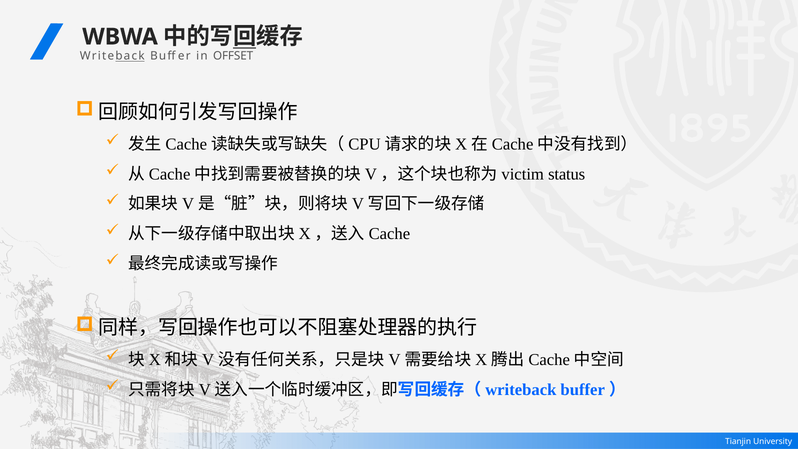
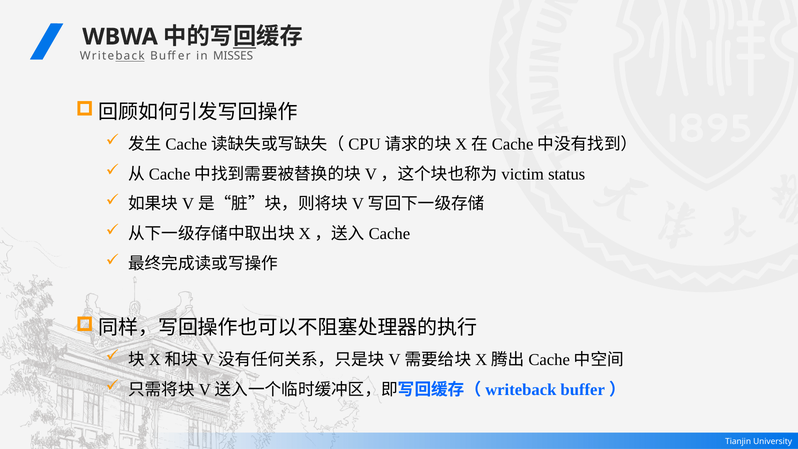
OFFSET: OFFSET -> MISSES (233, 56)
